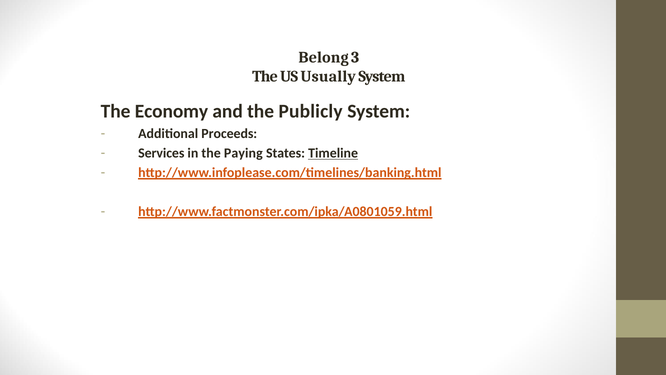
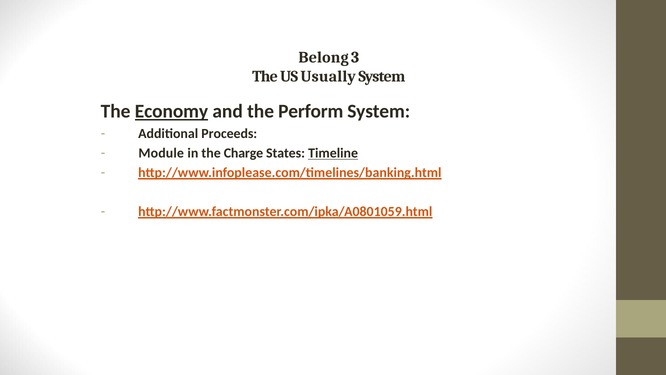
Economy underline: none -> present (171, 111)
Publicly: Publicly -> Perform (311, 111)
Services: Services -> Module (161, 153)
Paying: Paying -> Charge (243, 153)
